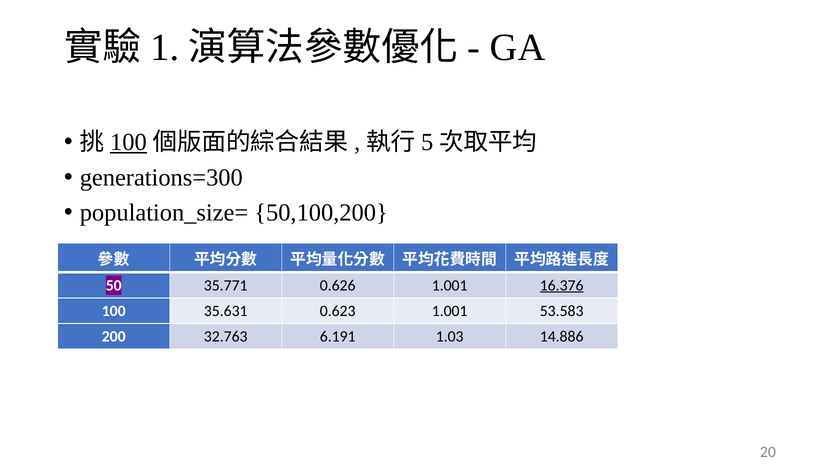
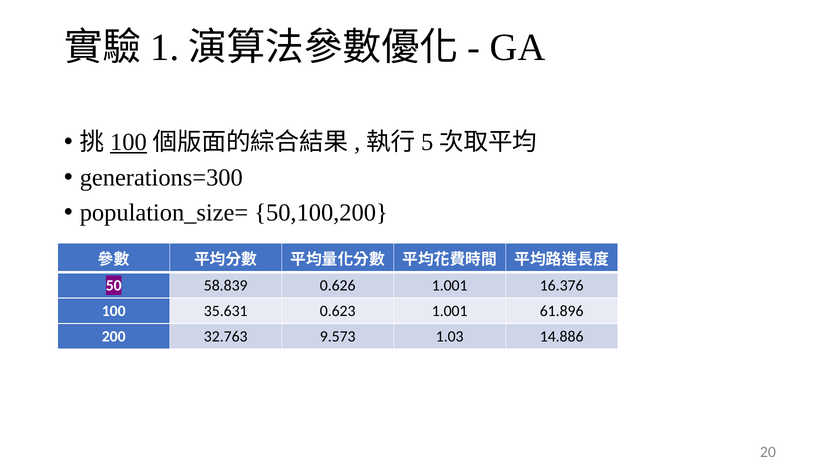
35.771: 35.771 -> 58.839 (226, 285)
16.376 underline: present -> none (562, 285)
53.583: 53.583 -> 61.896 (562, 311)
6.191: 6.191 -> 9.573 (338, 336)
